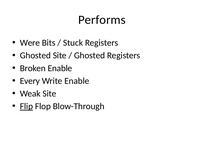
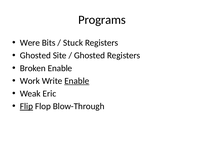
Performs: Performs -> Programs (102, 20)
Every: Every -> Work (30, 81)
Enable underline: none -> present (77, 81)
Weak Site: Site -> Eric (49, 94)
